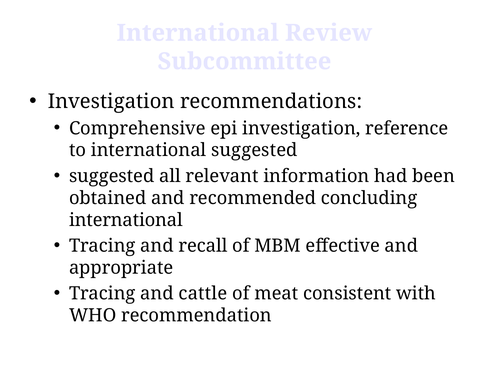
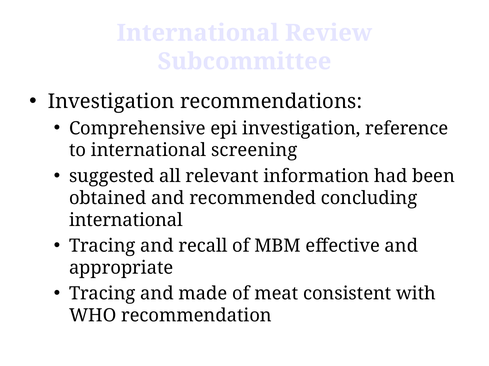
international suggested: suggested -> screening (254, 151)
cattle: cattle -> made (203, 294)
